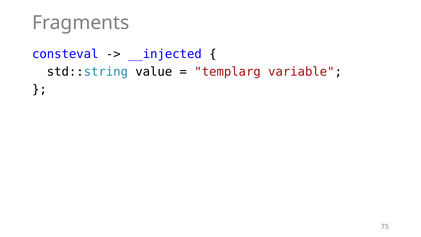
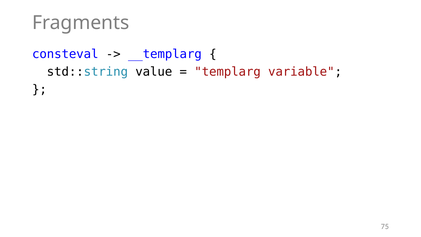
__injected: __injected -> __templarg (165, 54)
